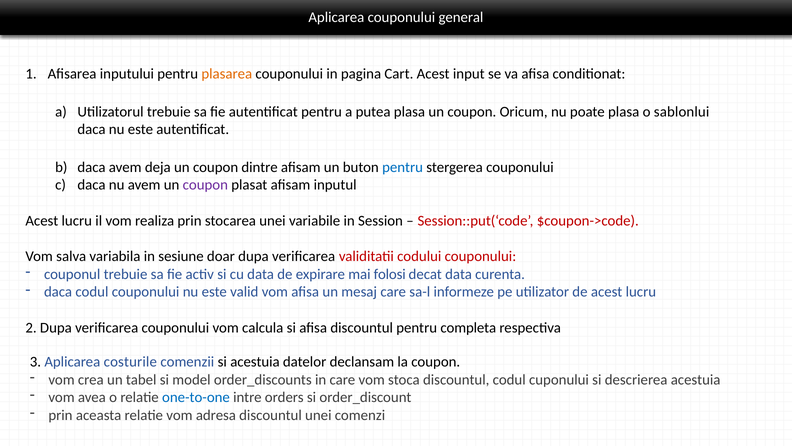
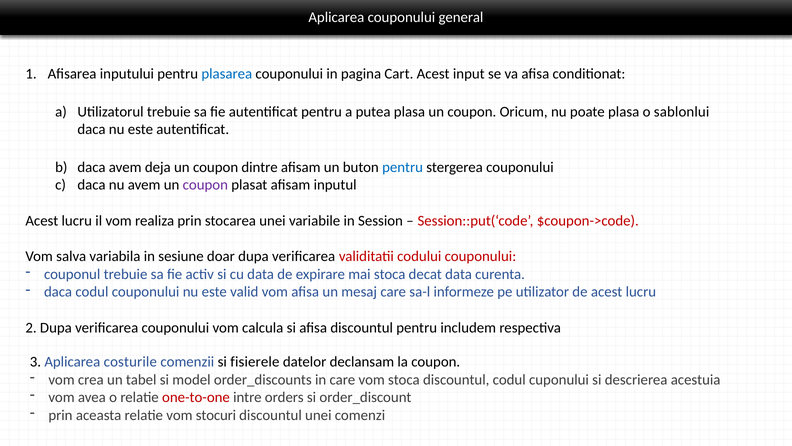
plasarea colour: orange -> blue (227, 74)
mai folosi: folosi -> stoca (390, 274)
completa: completa -> includem (468, 327)
si acestuia: acestuia -> fisierele (255, 361)
one-to-one colour: blue -> red (196, 397)
adresa: adresa -> stocuri (216, 415)
